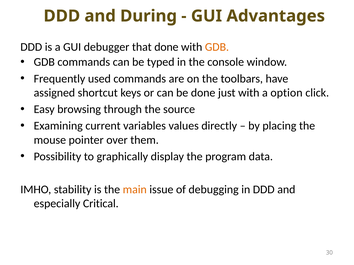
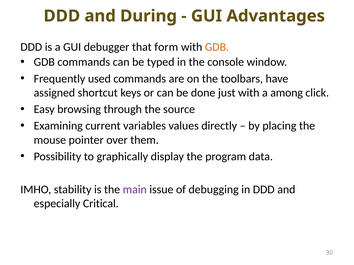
that done: done -> form (166, 47)
option: option -> among (287, 93)
main colour: orange -> purple (135, 190)
